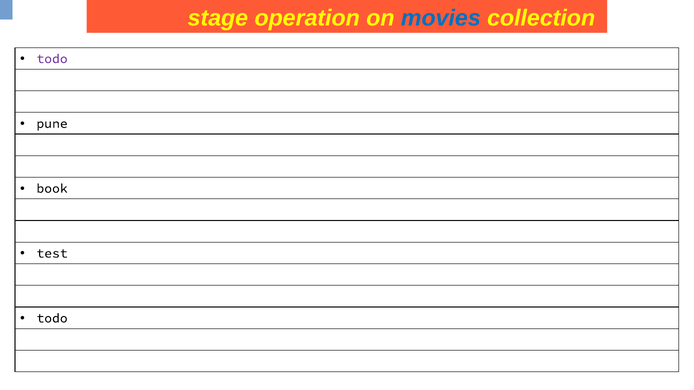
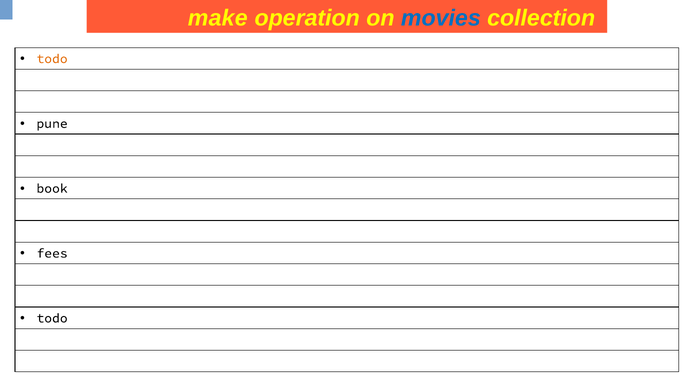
stage: stage -> make (218, 18)
todo colour: purple -> orange (52, 59)
test: test -> fees (52, 254)
